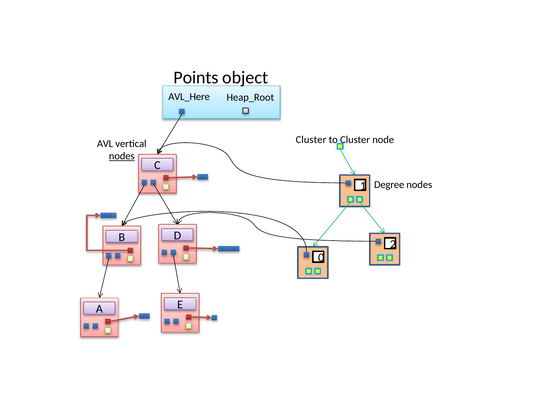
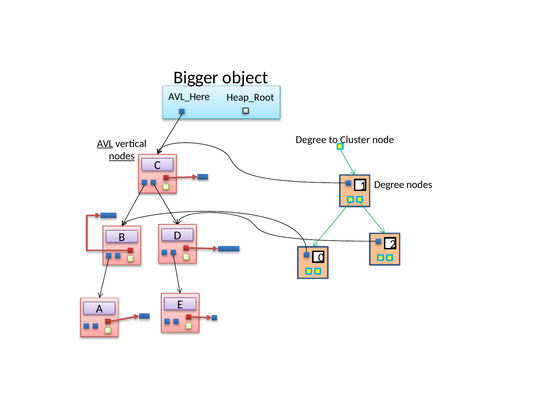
Points: Points -> Bigger (196, 78)
Cluster: Cluster -> Degree (311, 140)
AVL underline: none -> present (105, 144)
